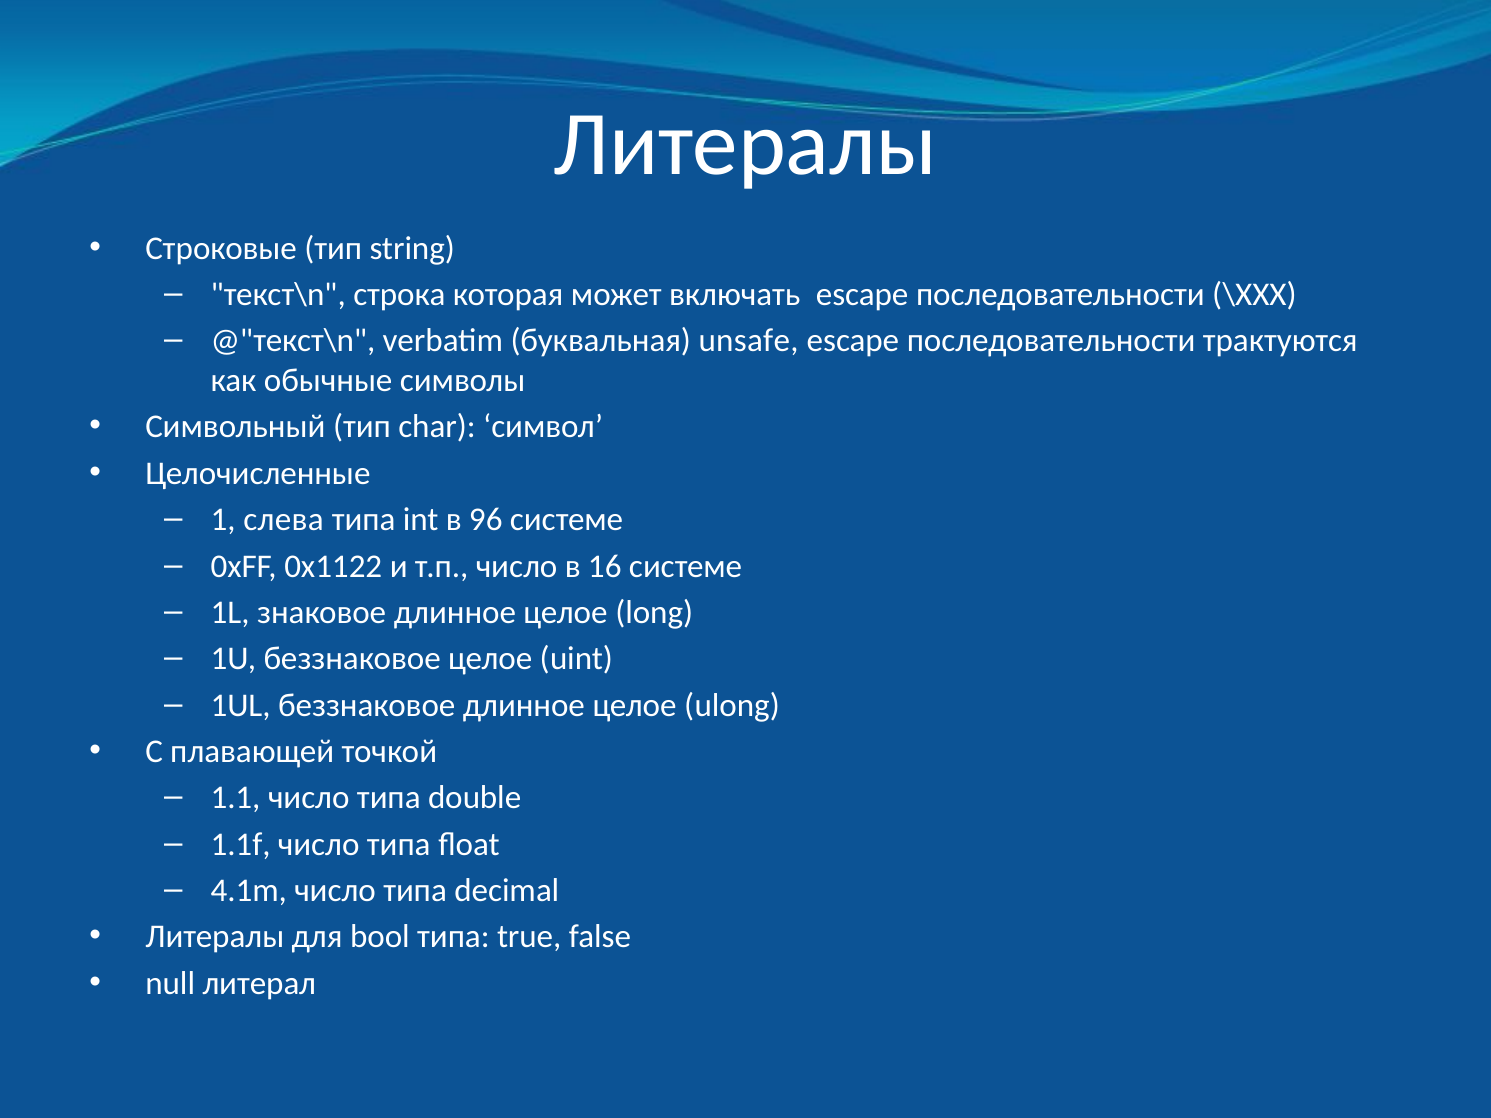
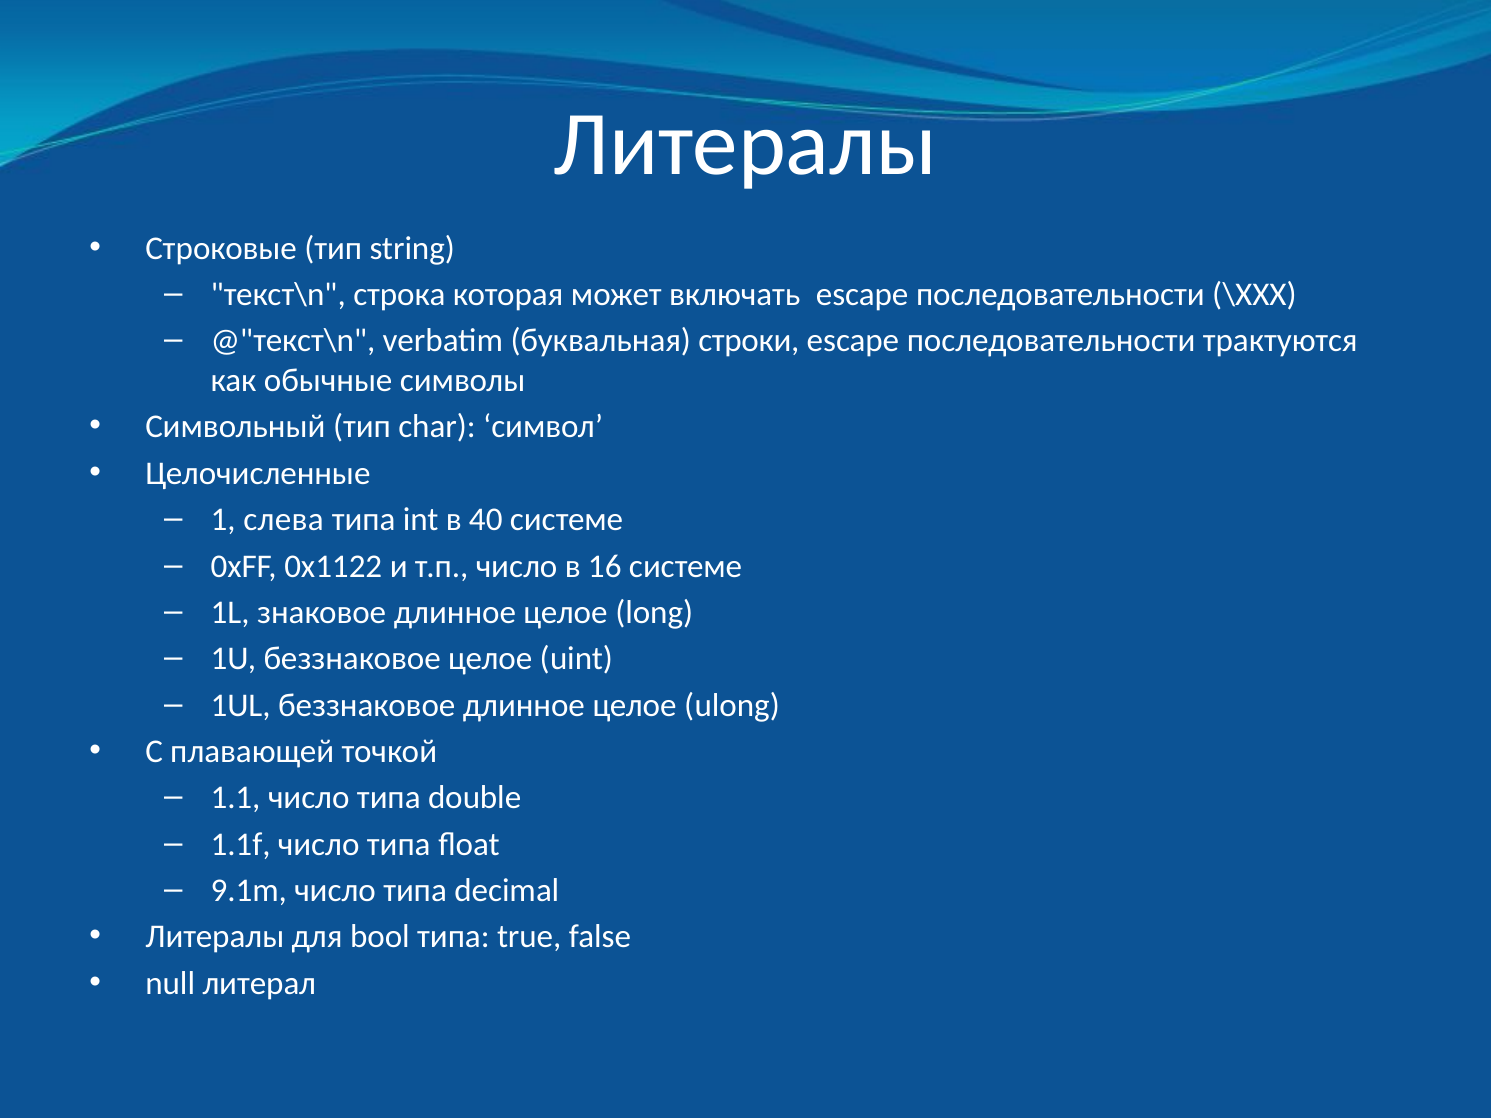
unsafe: unsafe -> строки (749, 341)
96: 96 -> 40 (486, 520)
4.1m: 4.1m -> 9.1m (249, 891)
